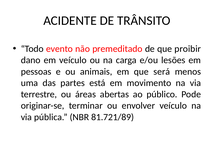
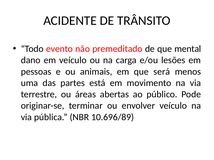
proibir: proibir -> mental (188, 49)
81.721/89: 81.721/89 -> 10.696/89 (113, 117)
